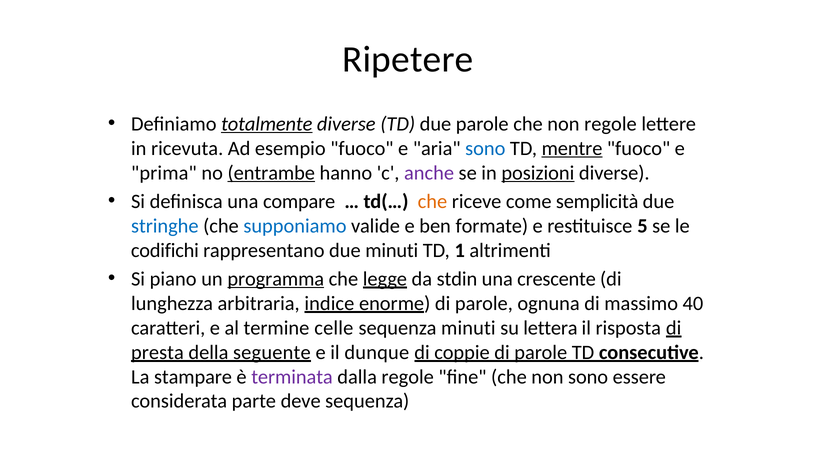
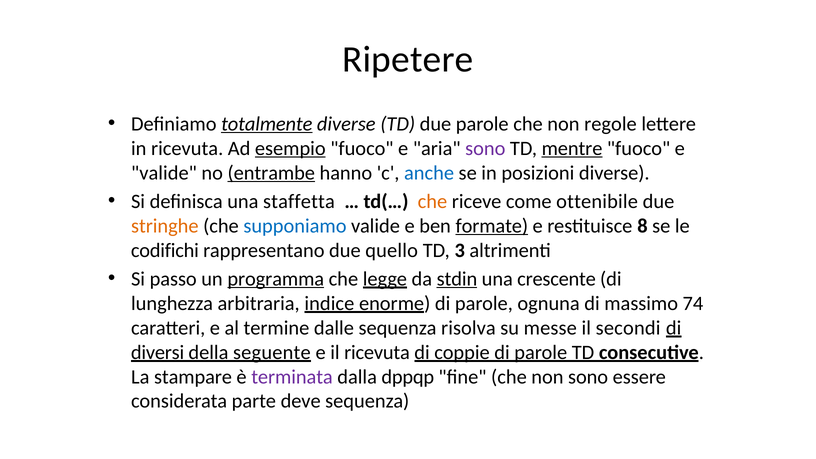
esempio underline: none -> present (290, 148)
sono colour: blue -> purple (485, 148)
prima: prima -> valide (164, 173)
anche colour: purple -> blue (429, 173)
posizioni underline: present -> none (538, 173)
compare: compare -> staffetta (299, 201)
semplicità: semplicità -> ottenibile (597, 201)
stringhe colour: blue -> orange (165, 226)
formate underline: none -> present (492, 226)
5: 5 -> 8 (642, 226)
due minuti: minuti -> quello (392, 250)
1: 1 -> 3 (460, 250)
piano: piano -> passo (173, 279)
stdin underline: none -> present (457, 279)
40: 40 -> 74 (693, 303)
celle: celle -> dalle (334, 328)
sequenza minuti: minuti -> risolva (468, 328)
lettera: lettera -> messe (550, 328)
risposta: risposta -> secondi (628, 328)
presta: presta -> diversi (158, 352)
il dunque: dunque -> ricevuta (377, 352)
dalla regole: regole -> dppqp (408, 377)
